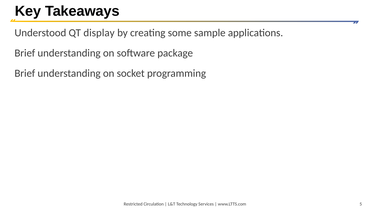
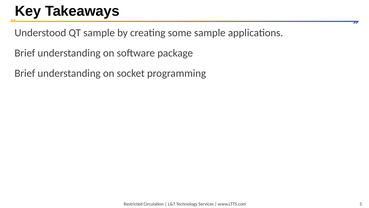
QT display: display -> sample (99, 33)
